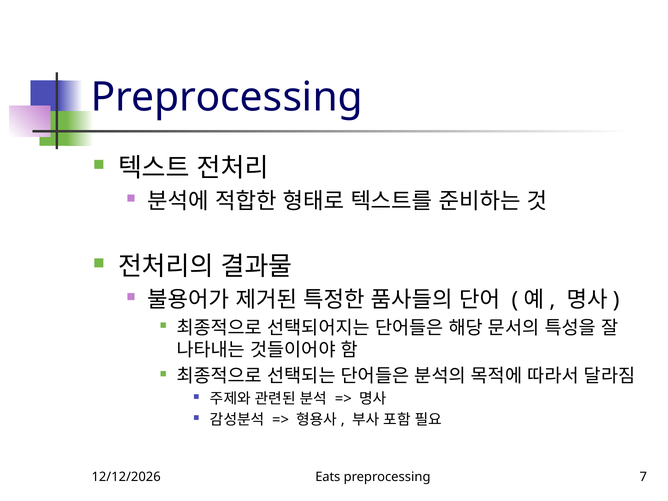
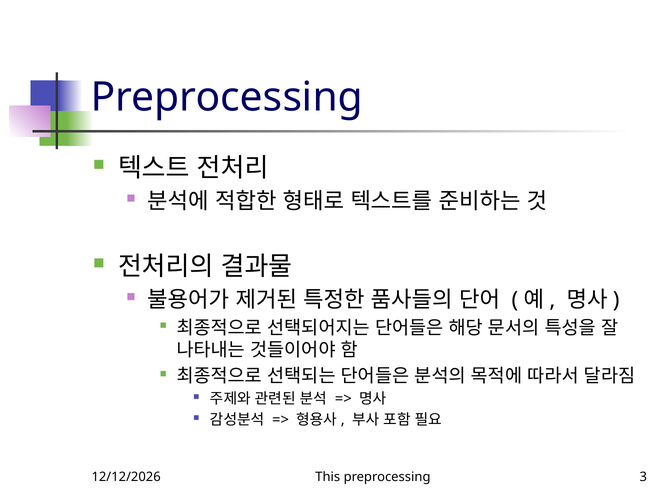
Eats: Eats -> This (328, 477)
7: 7 -> 3 (643, 477)
